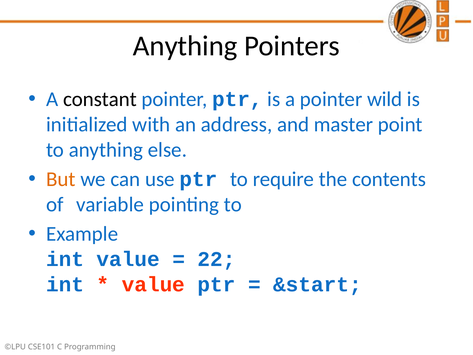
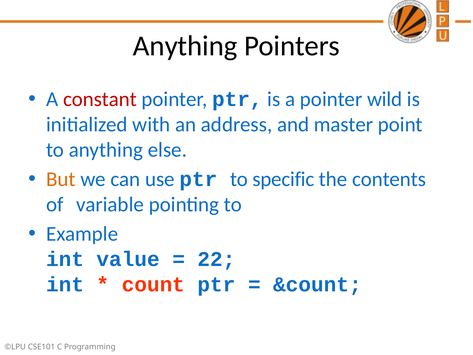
constant colour: black -> red (100, 99)
require: require -> specific (283, 179)
value: value -> count (153, 284)
&start: &start -> &count (317, 284)
